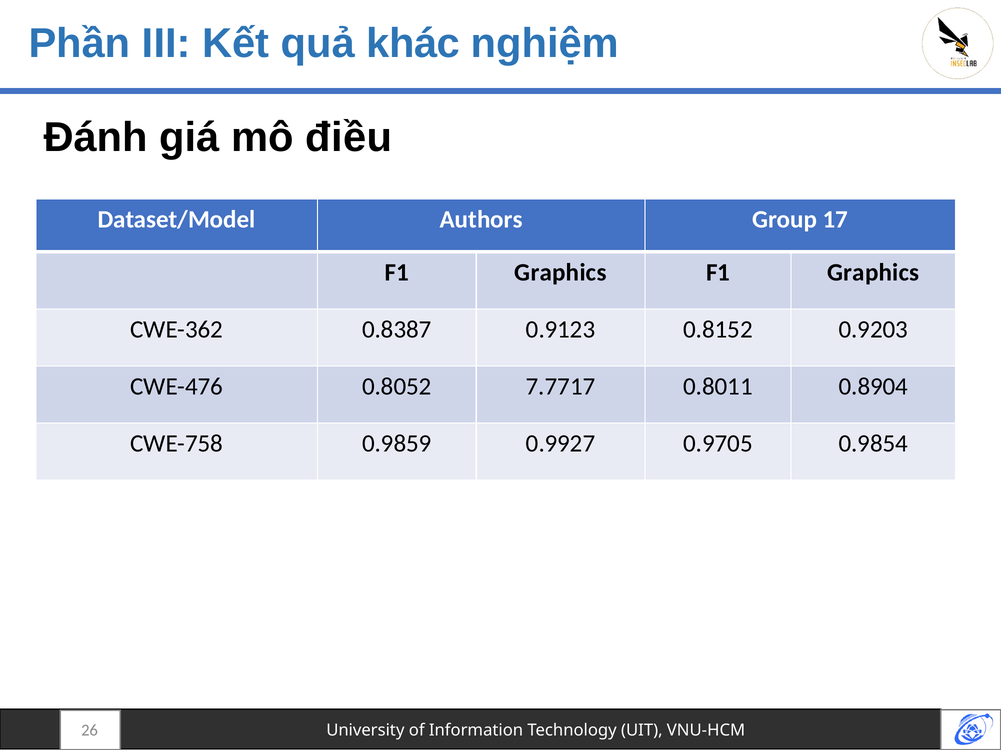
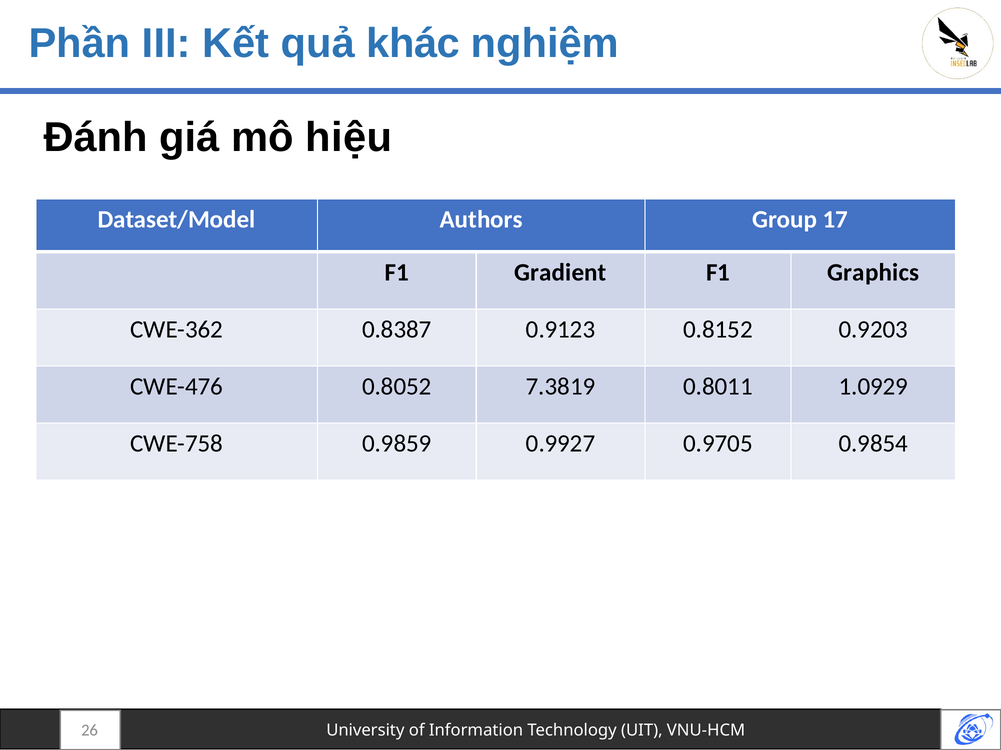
điều: điều -> hiệu (349, 138)
Graphics: Graphics -> Gradient (561, 273)
7.7717: 7.7717 -> 7.3819 (561, 387)
0.8904: 0.8904 -> 1.0929 (873, 387)
